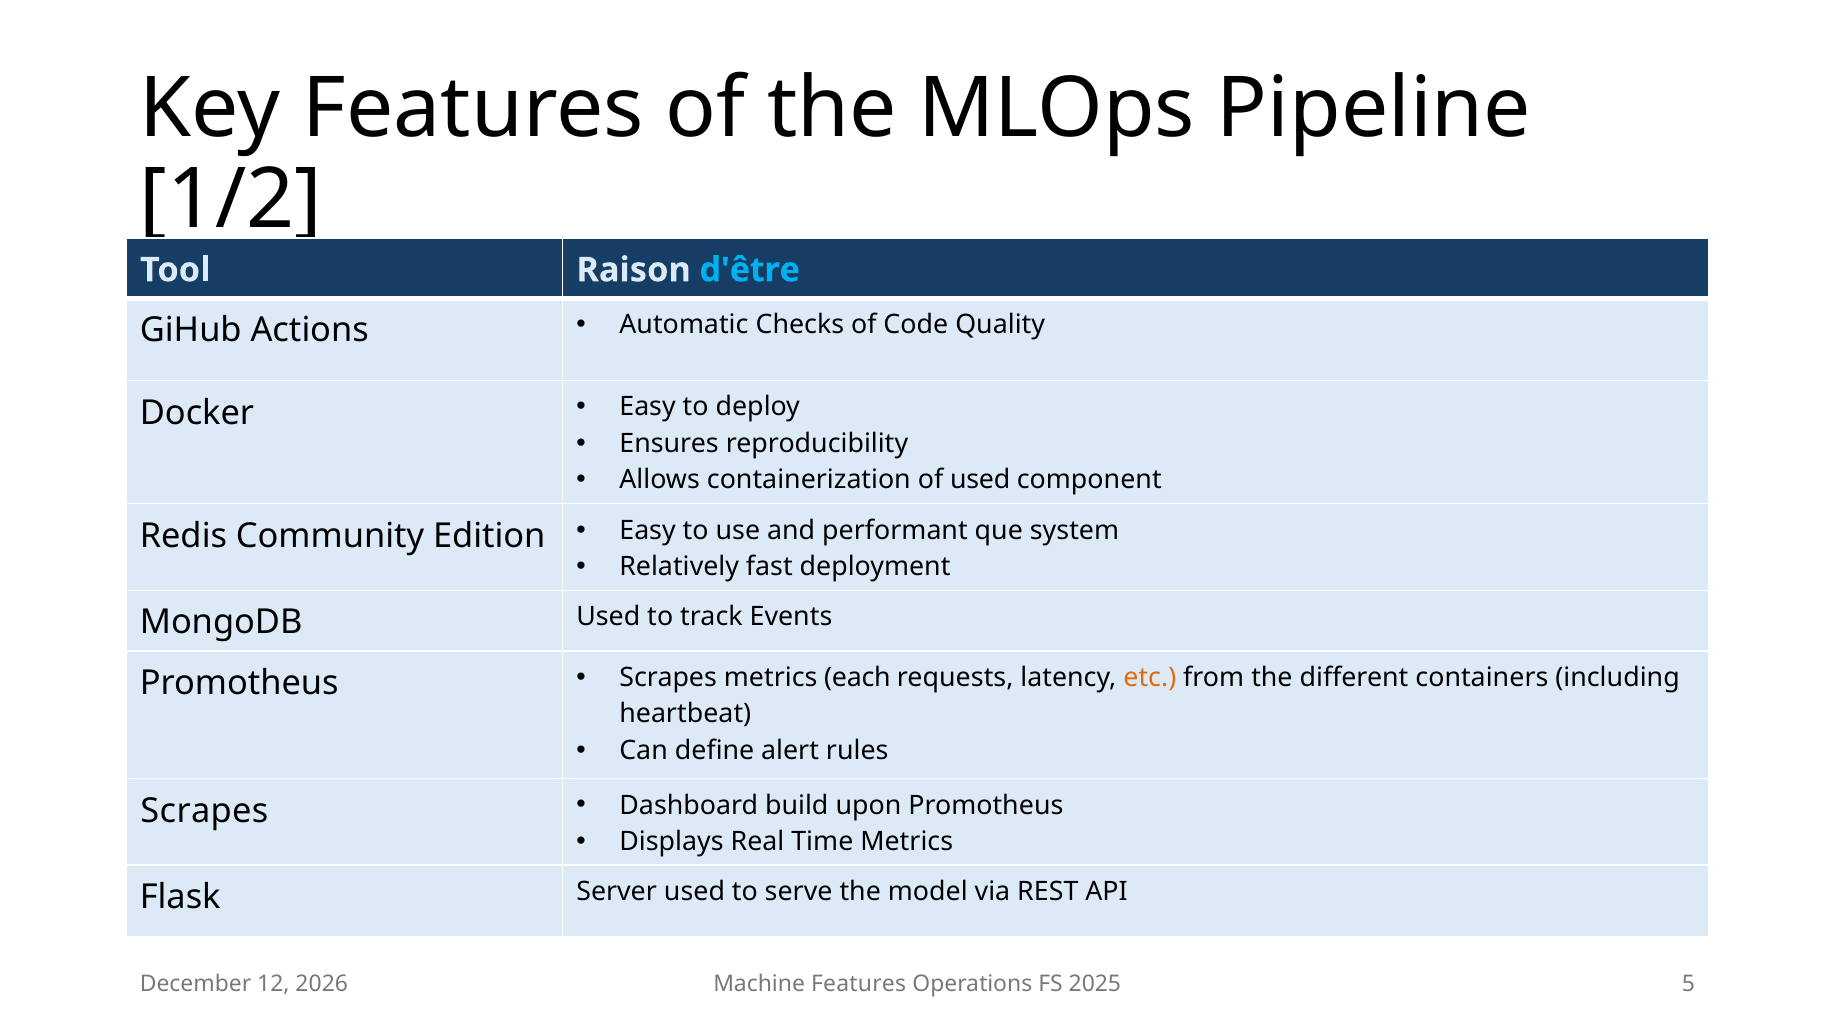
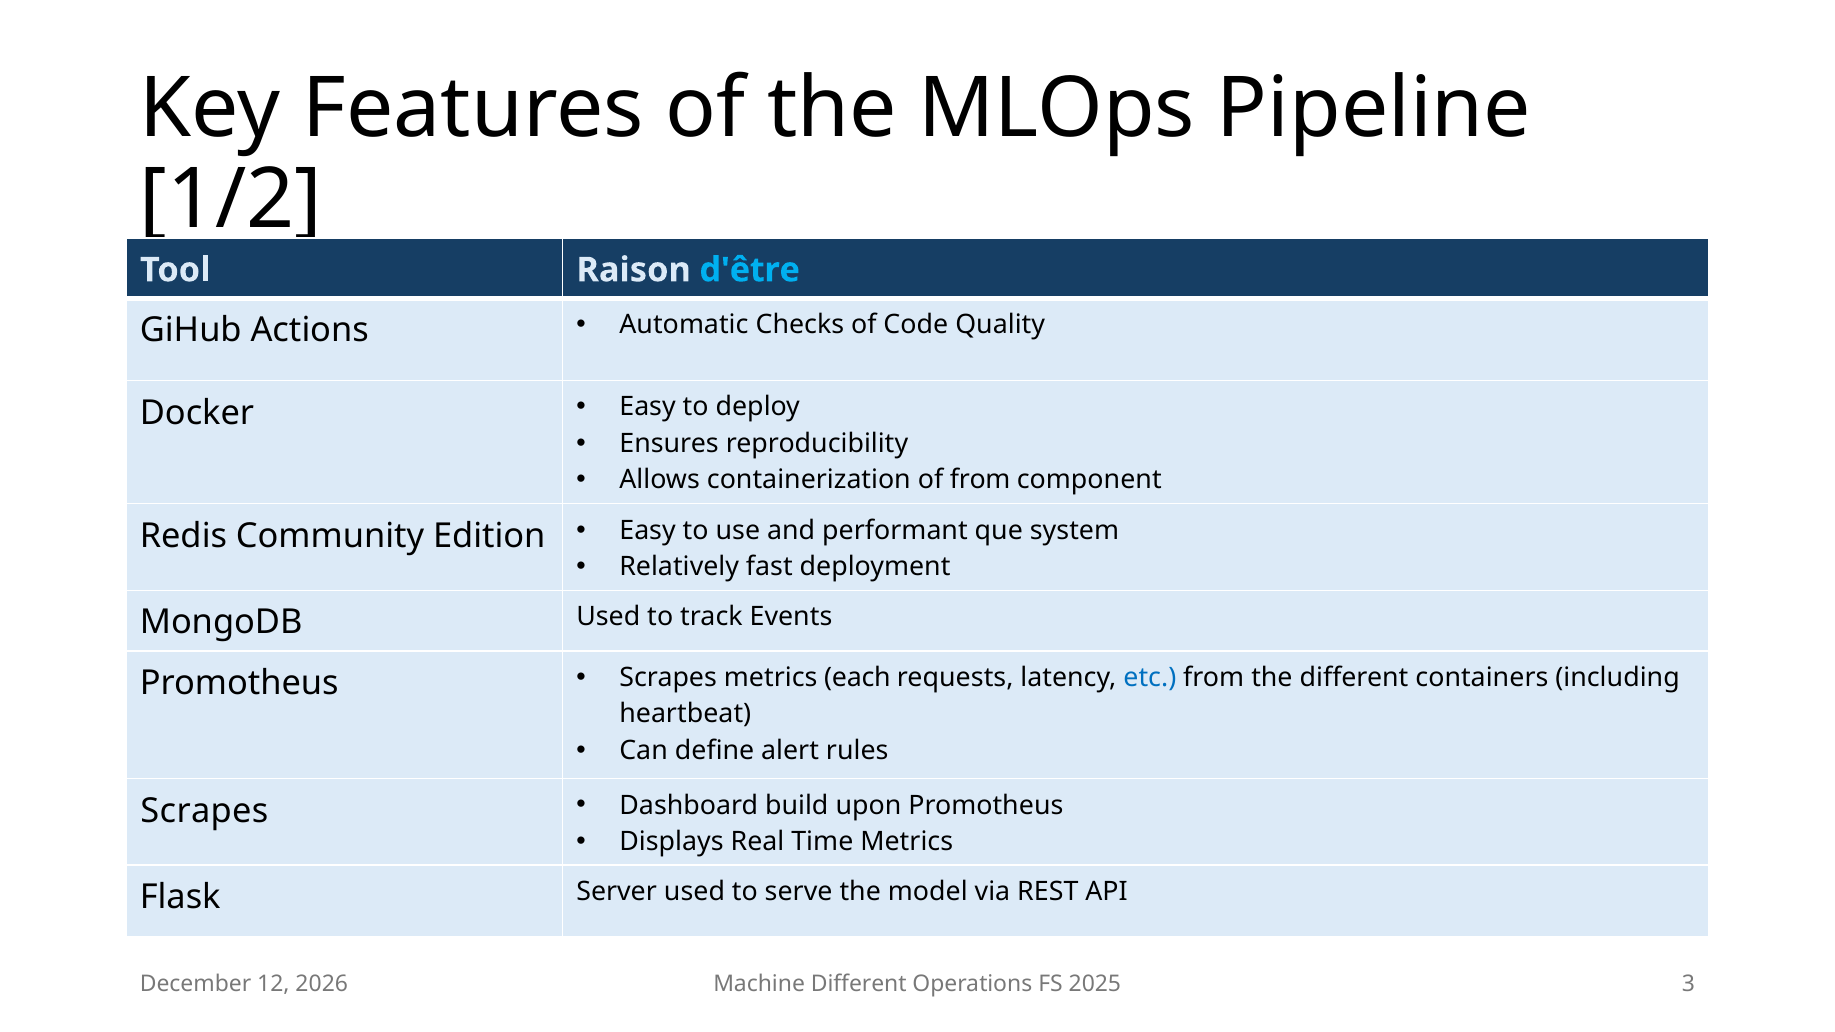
of used: used -> from (980, 480)
etc colour: orange -> blue (1150, 678)
Machine Features: Features -> Different (859, 984)
5: 5 -> 3 (1689, 984)
